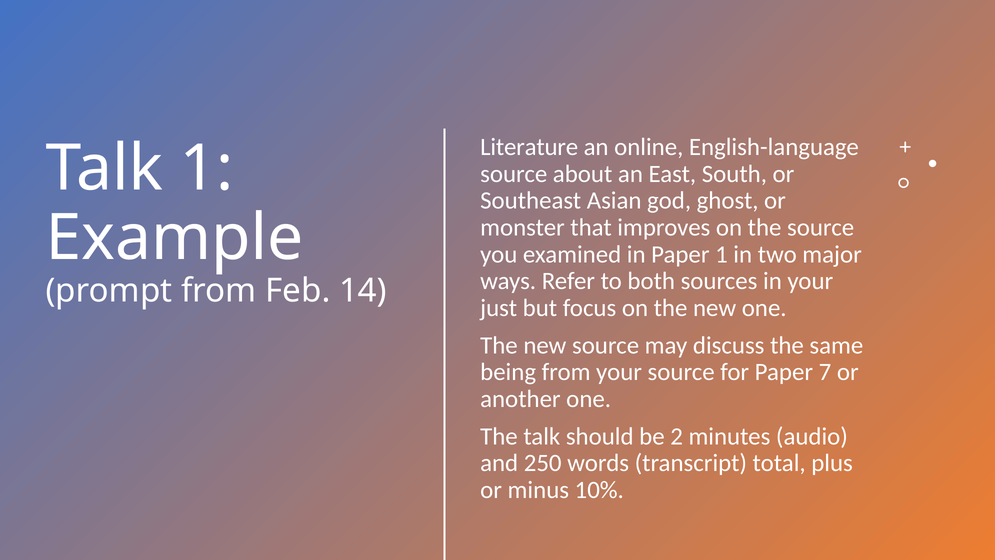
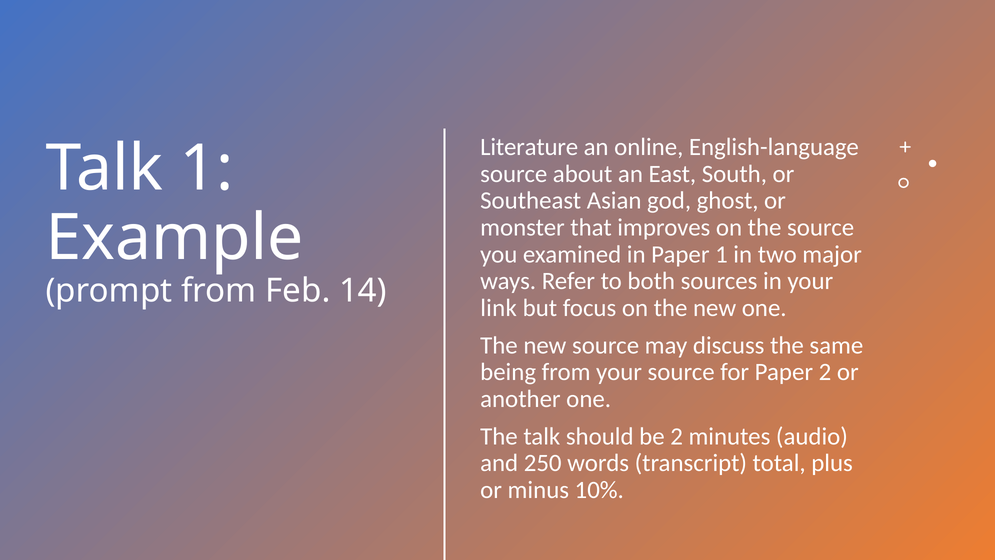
just: just -> link (499, 308)
Paper 7: 7 -> 2 (825, 372)
